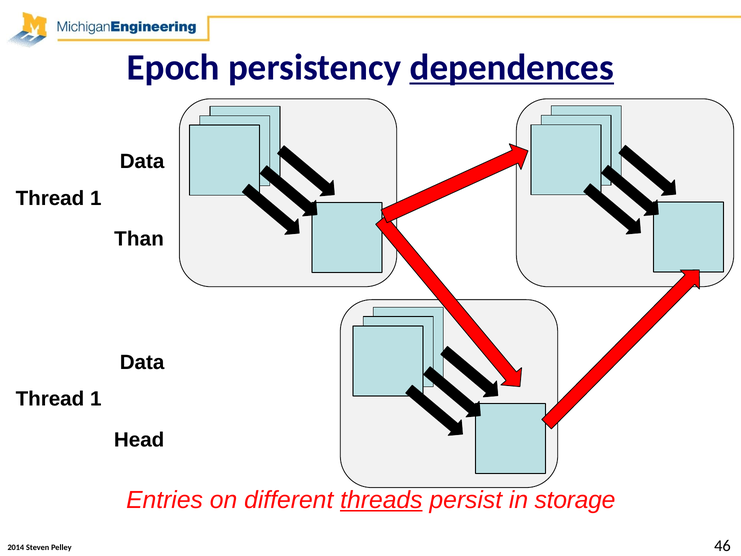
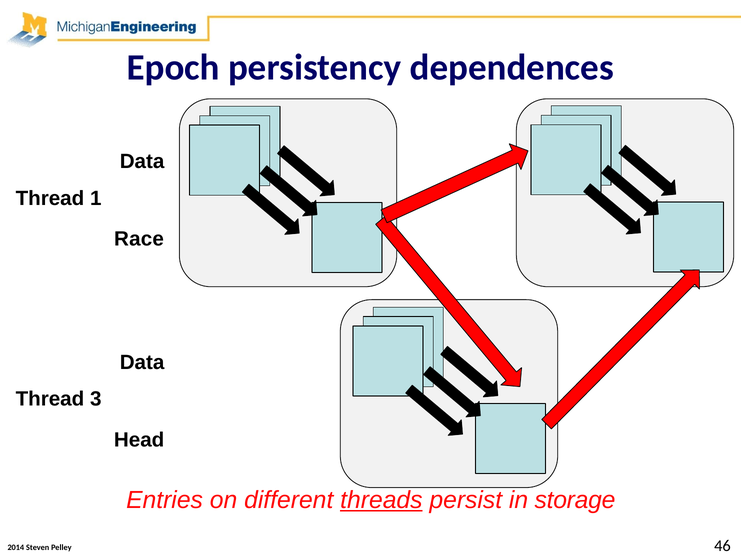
dependences underline: present -> none (512, 67)
Than: Than -> Race (139, 239)
1: 1 -> 3 (96, 399)
